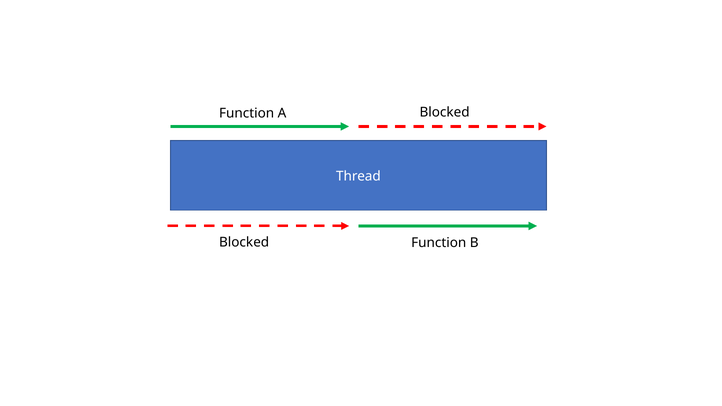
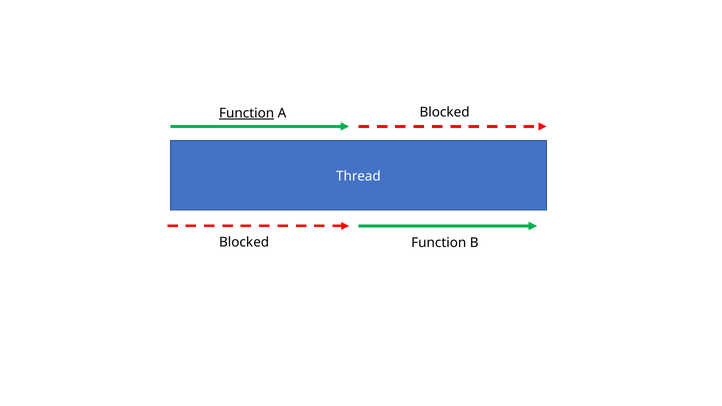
Function underline: none -> present (247, 113)
